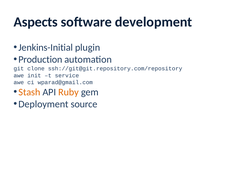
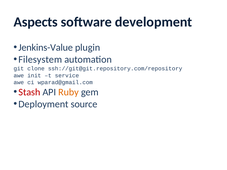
Jenkins-Initial: Jenkins-Initial -> Jenkins-Value (46, 48)
Production: Production -> Filesystem (40, 60)
Stash colour: orange -> red (29, 92)
